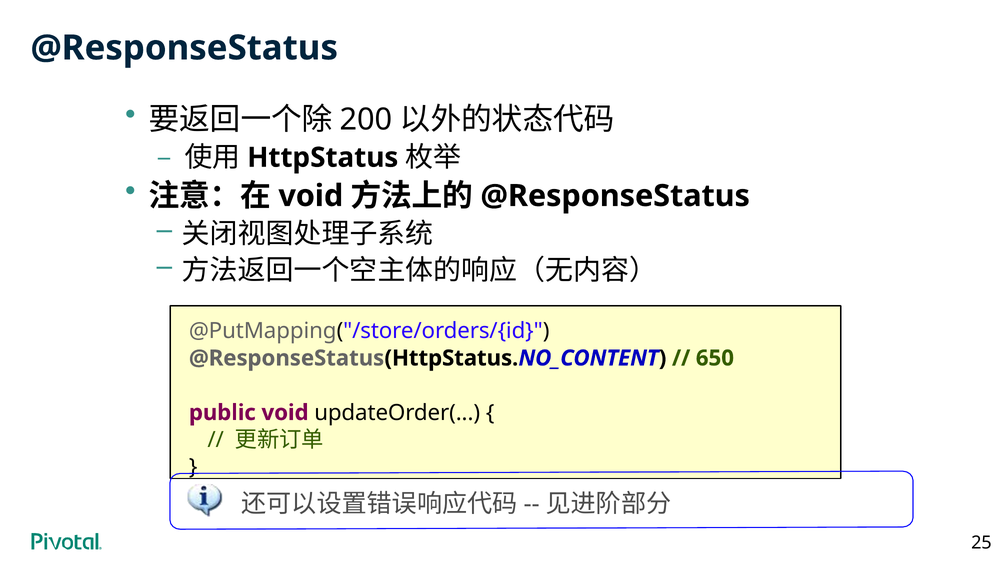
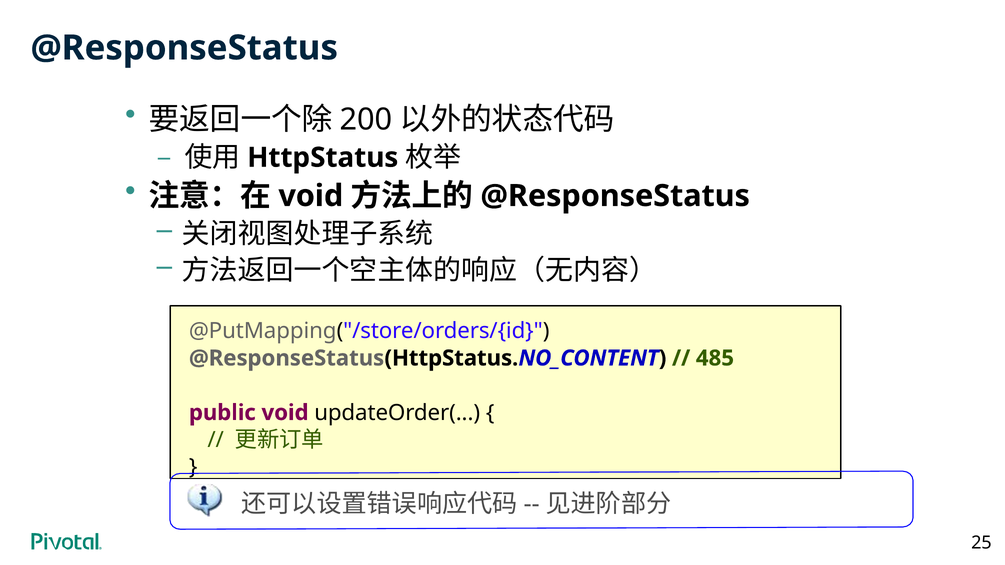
650: 650 -> 485 (715, 358)
